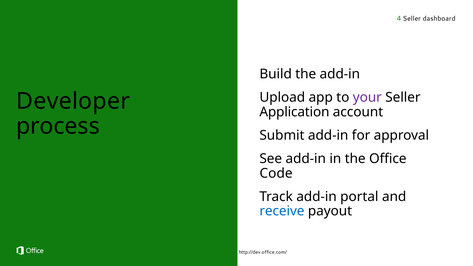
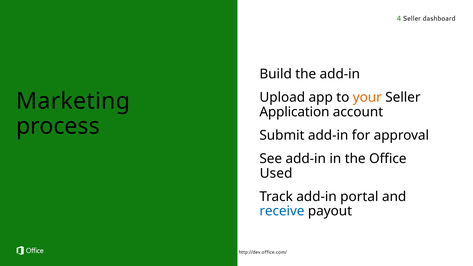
your colour: purple -> orange (367, 97)
Developer: Developer -> Marketing (73, 101)
Code: Code -> Used (276, 173)
